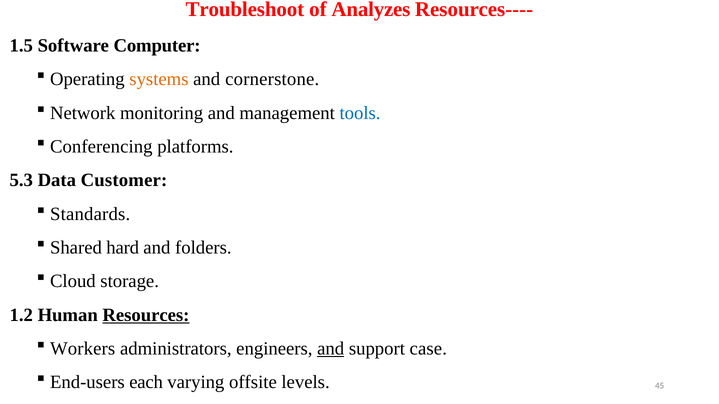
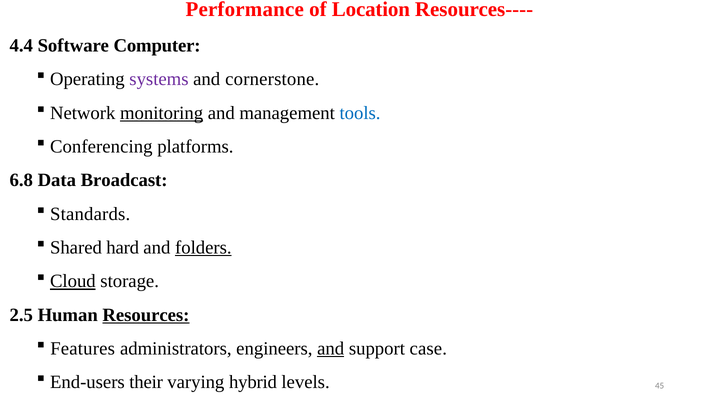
Troubleshoot: Troubleshoot -> Performance (245, 9)
Analyzes: Analyzes -> Location (371, 9)
1.5: 1.5 -> 4.4 (21, 46)
systems colour: orange -> purple (159, 79)
monitoring underline: none -> present (162, 113)
5.3: 5.3 -> 6.8 (21, 180)
Customer: Customer -> Broadcast (124, 180)
folders underline: none -> present (203, 248)
Cloud underline: none -> present (73, 281)
1.2: 1.2 -> 2.5 (21, 315)
Workers: Workers -> Features (83, 349)
each: each -> their (146, 383)
offsite: offsite -> hybrid (253, 383)
